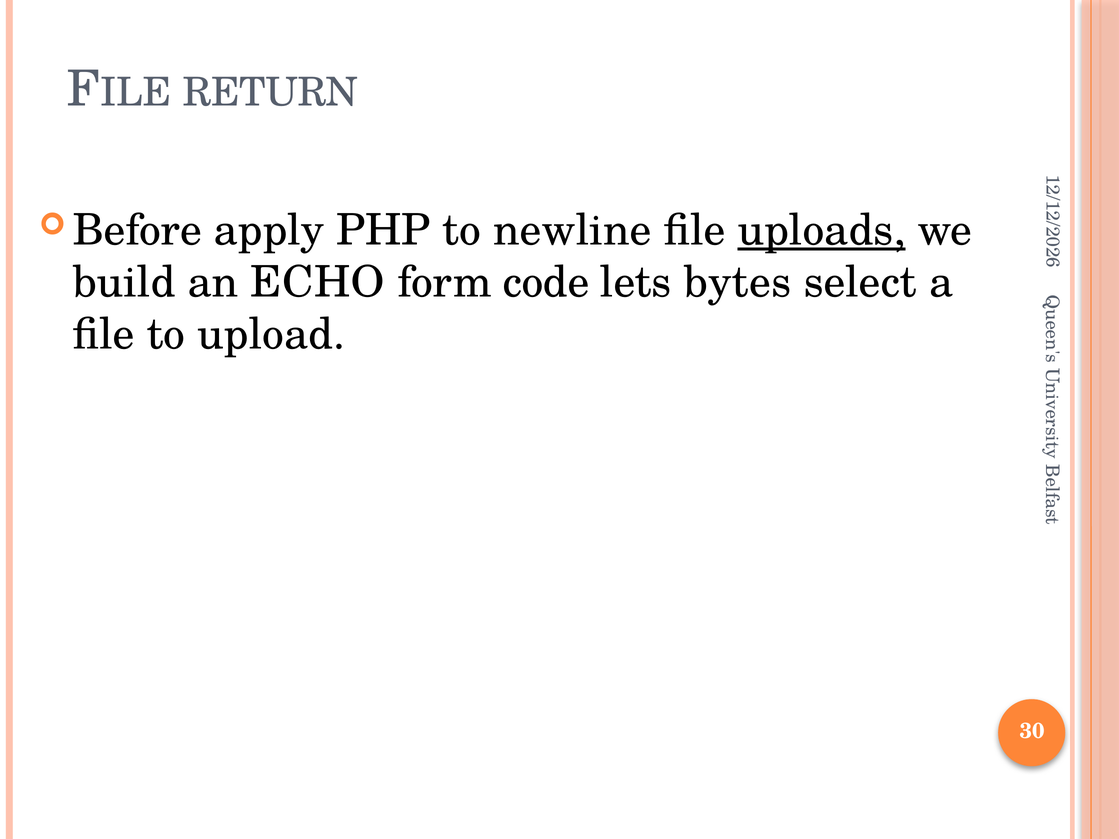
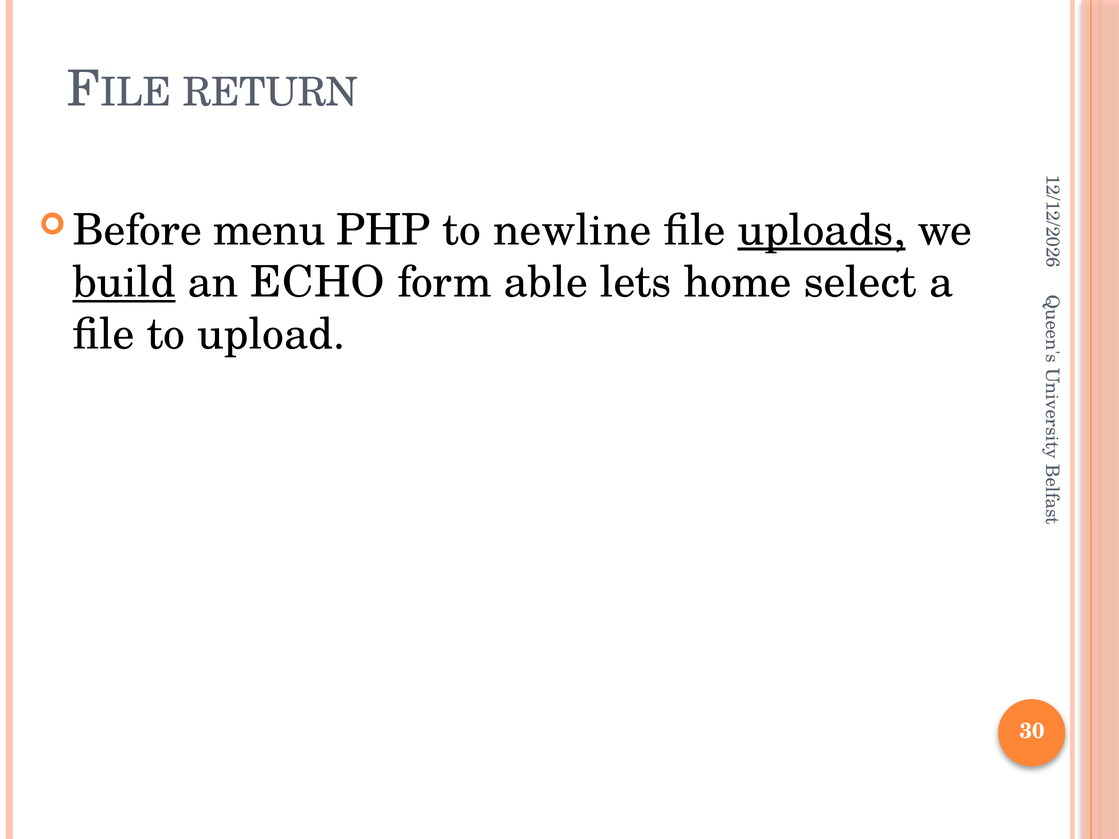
apply: apply -> menu (269, 230)
build underline: none -> present (124, 283)
code: code -> able (546, 283)
bytes: bytes -> home (738, 283)
